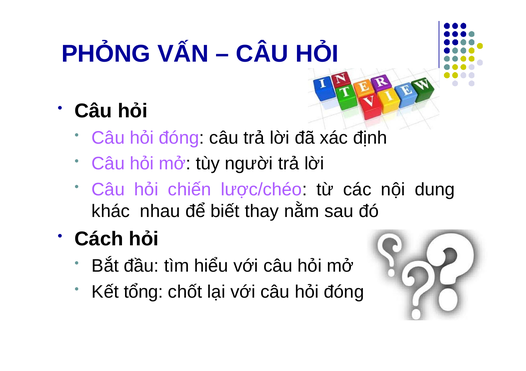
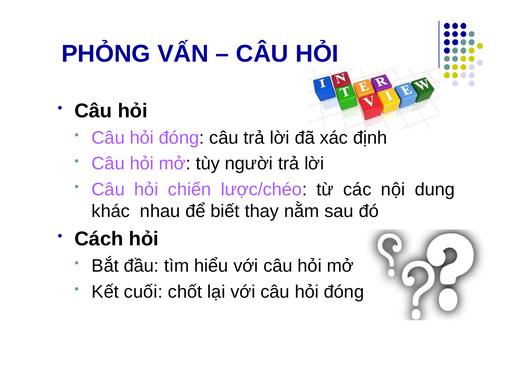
tổng: tổng -> cuối (143, 292)
